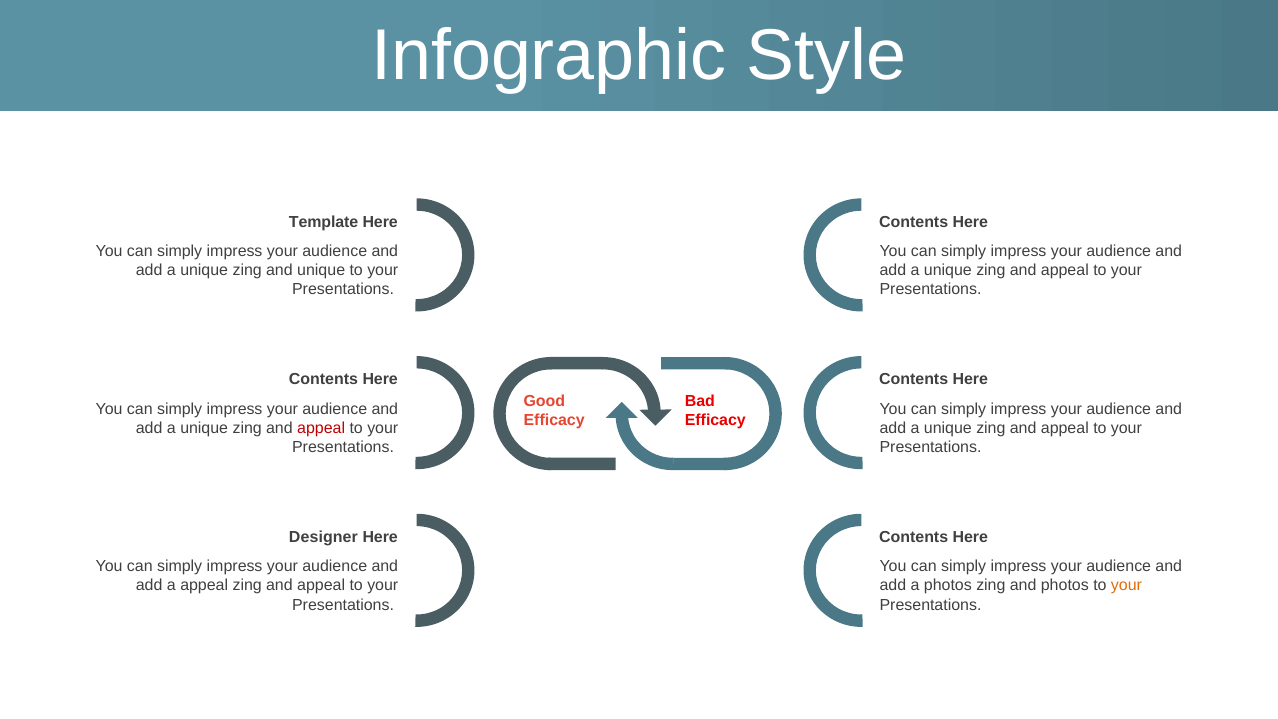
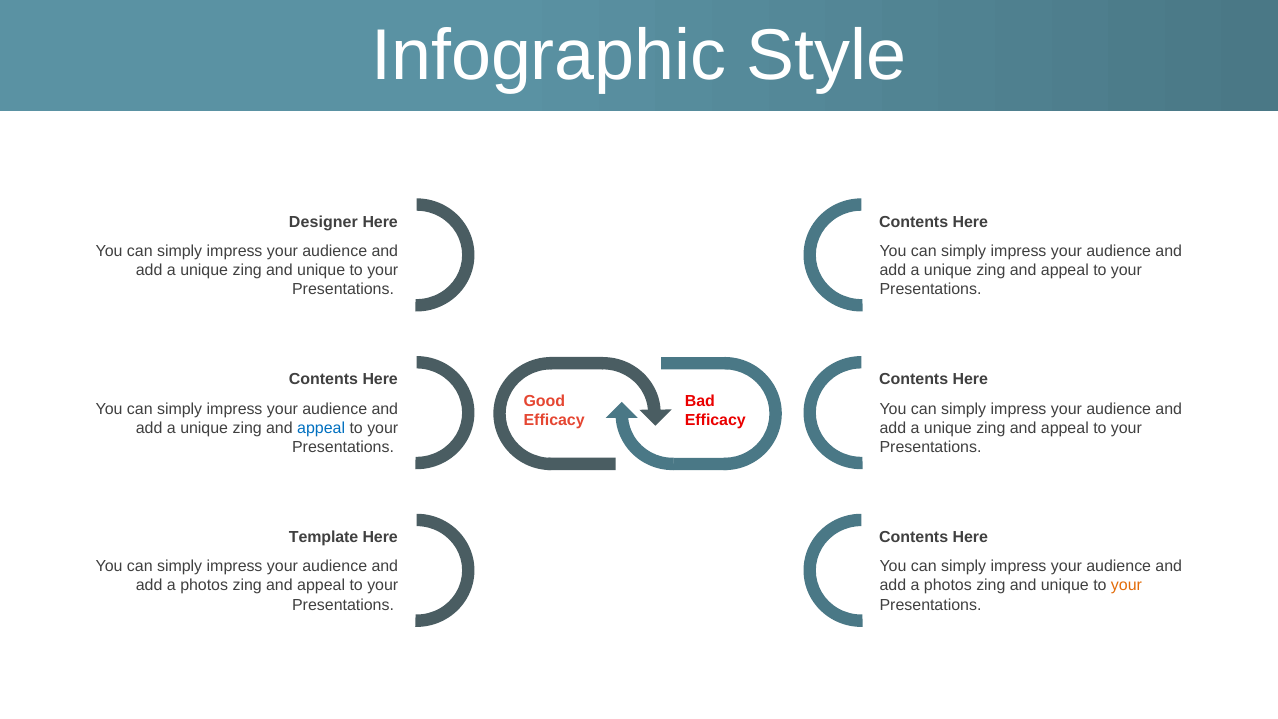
Template: Template -> Designer (323, 222)
appeal colour: red -> blue (321, 428)
Designer: Designer -> Template (324, 537)
appeal: appeal -> photos (204, 586)
photos: photos -> unique (1065, 586)
